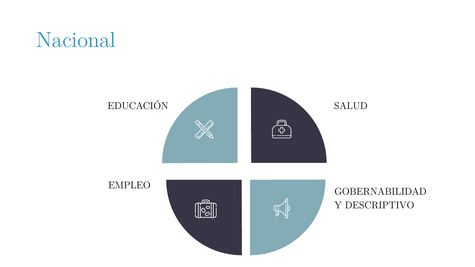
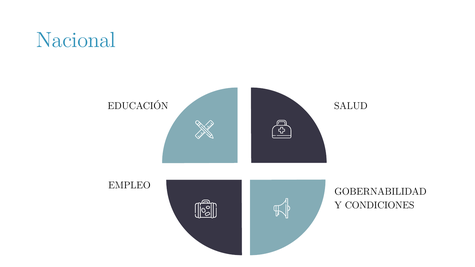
DESCRIPTIVO: DESCRIPTIVO -> CONDICIONES (380, 205)
